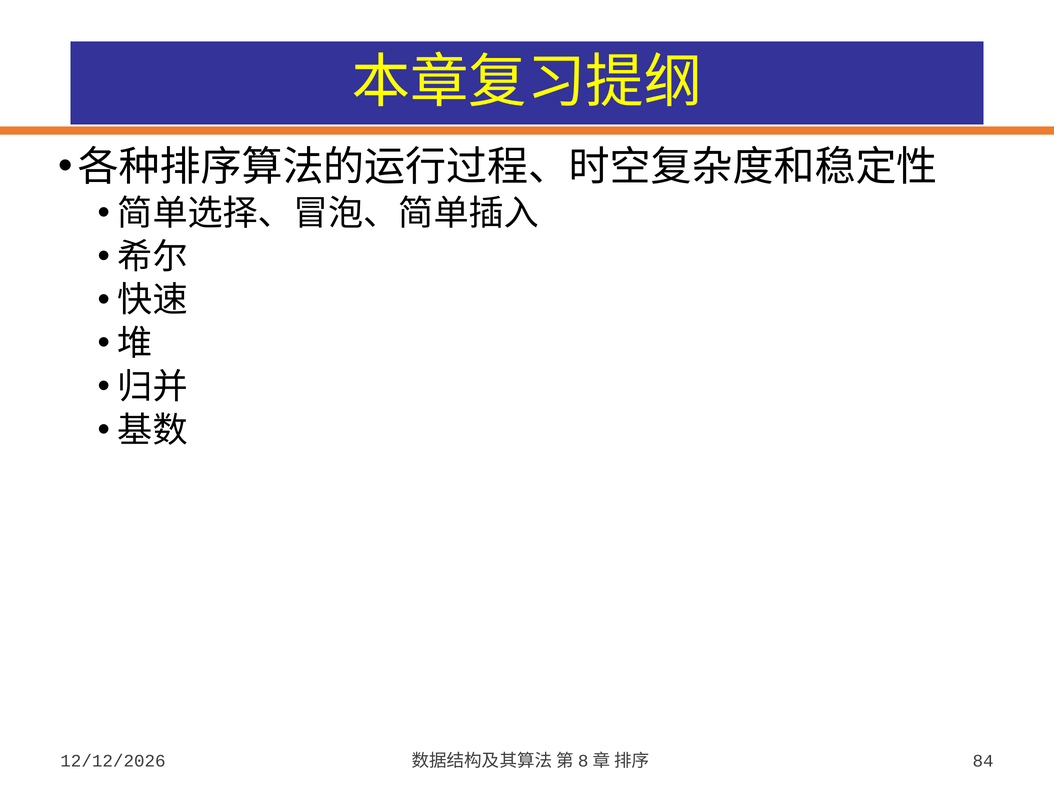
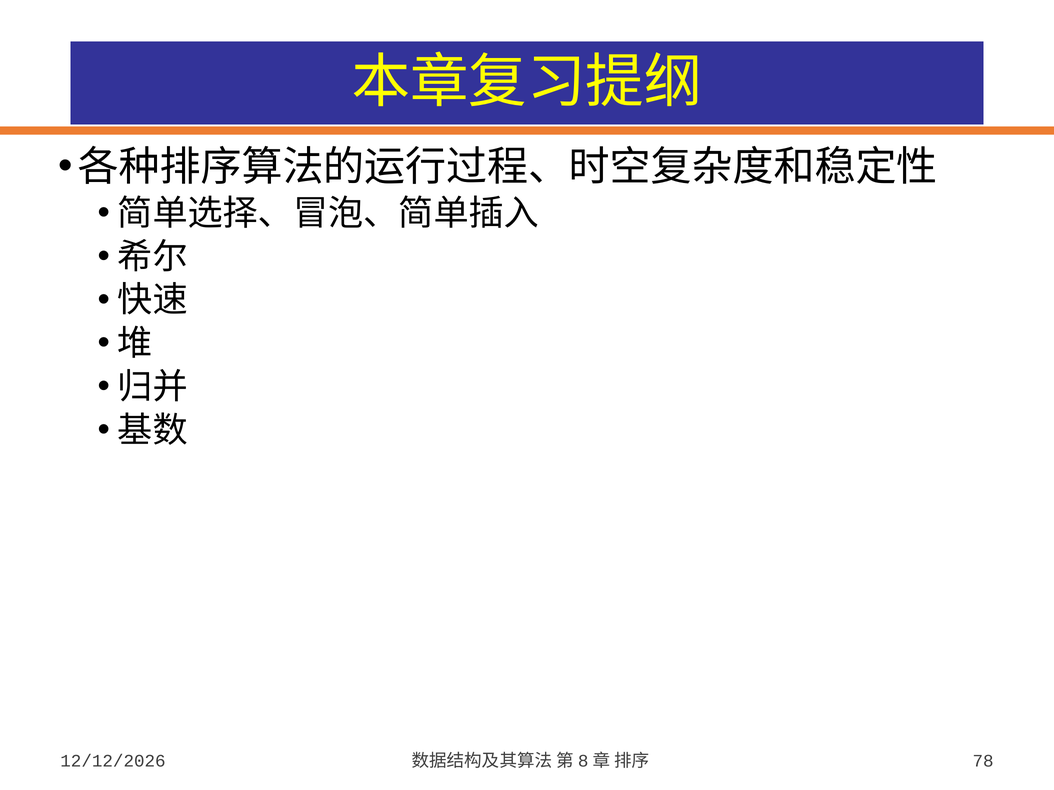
84: 84 -> 78 (983, 761)
